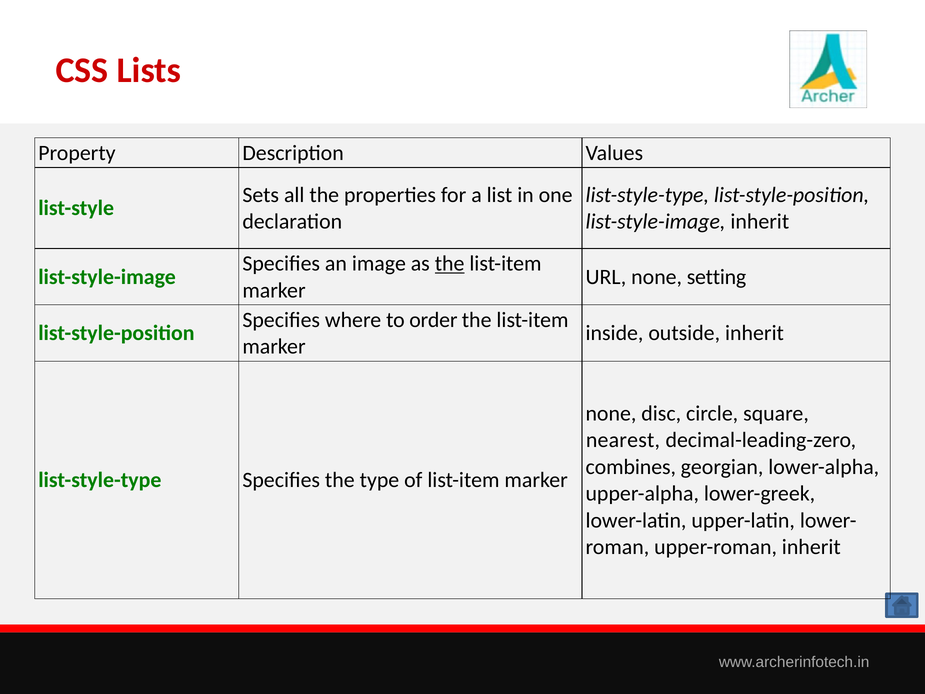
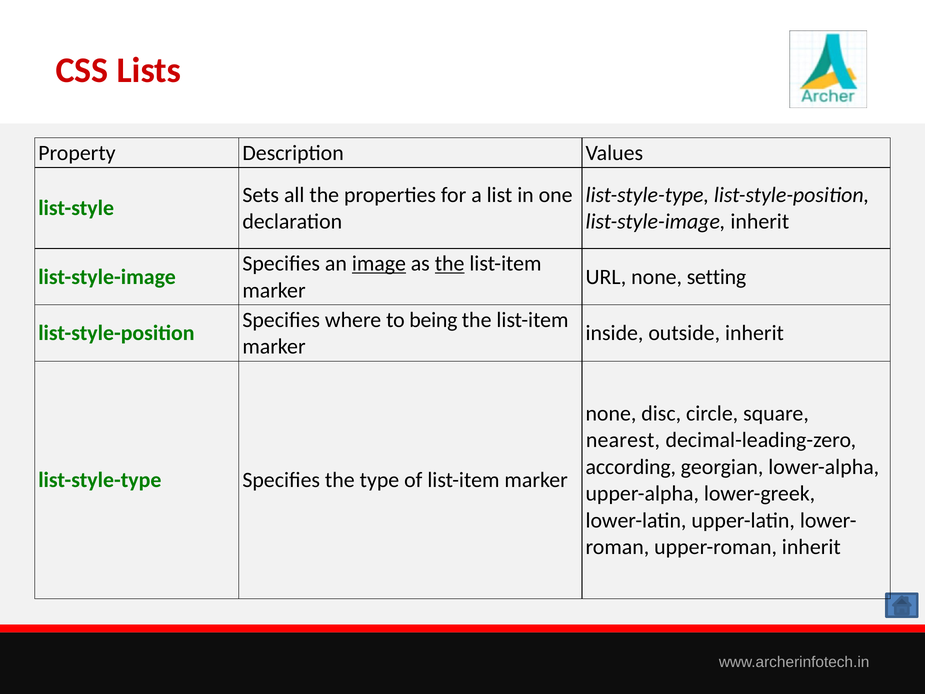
image underline: none -> present (379, 264)
order: order -> being (433, 320)
combines: combines -> according (631, 467)
